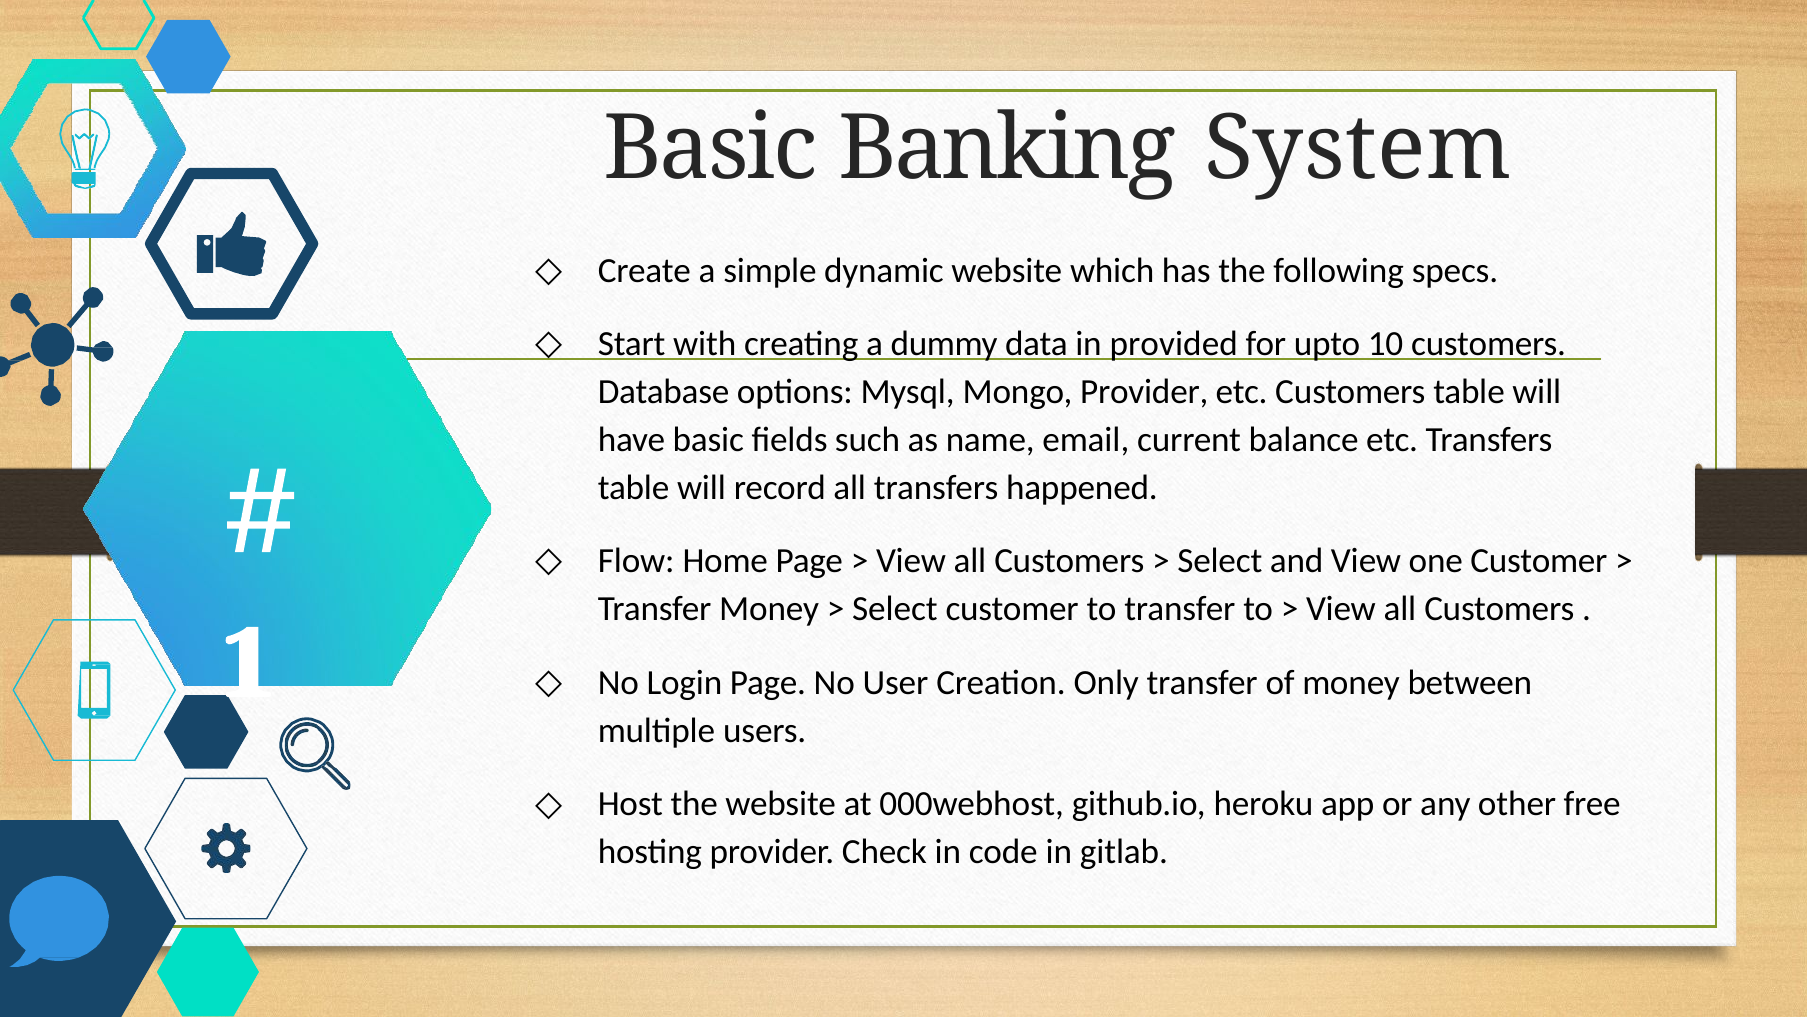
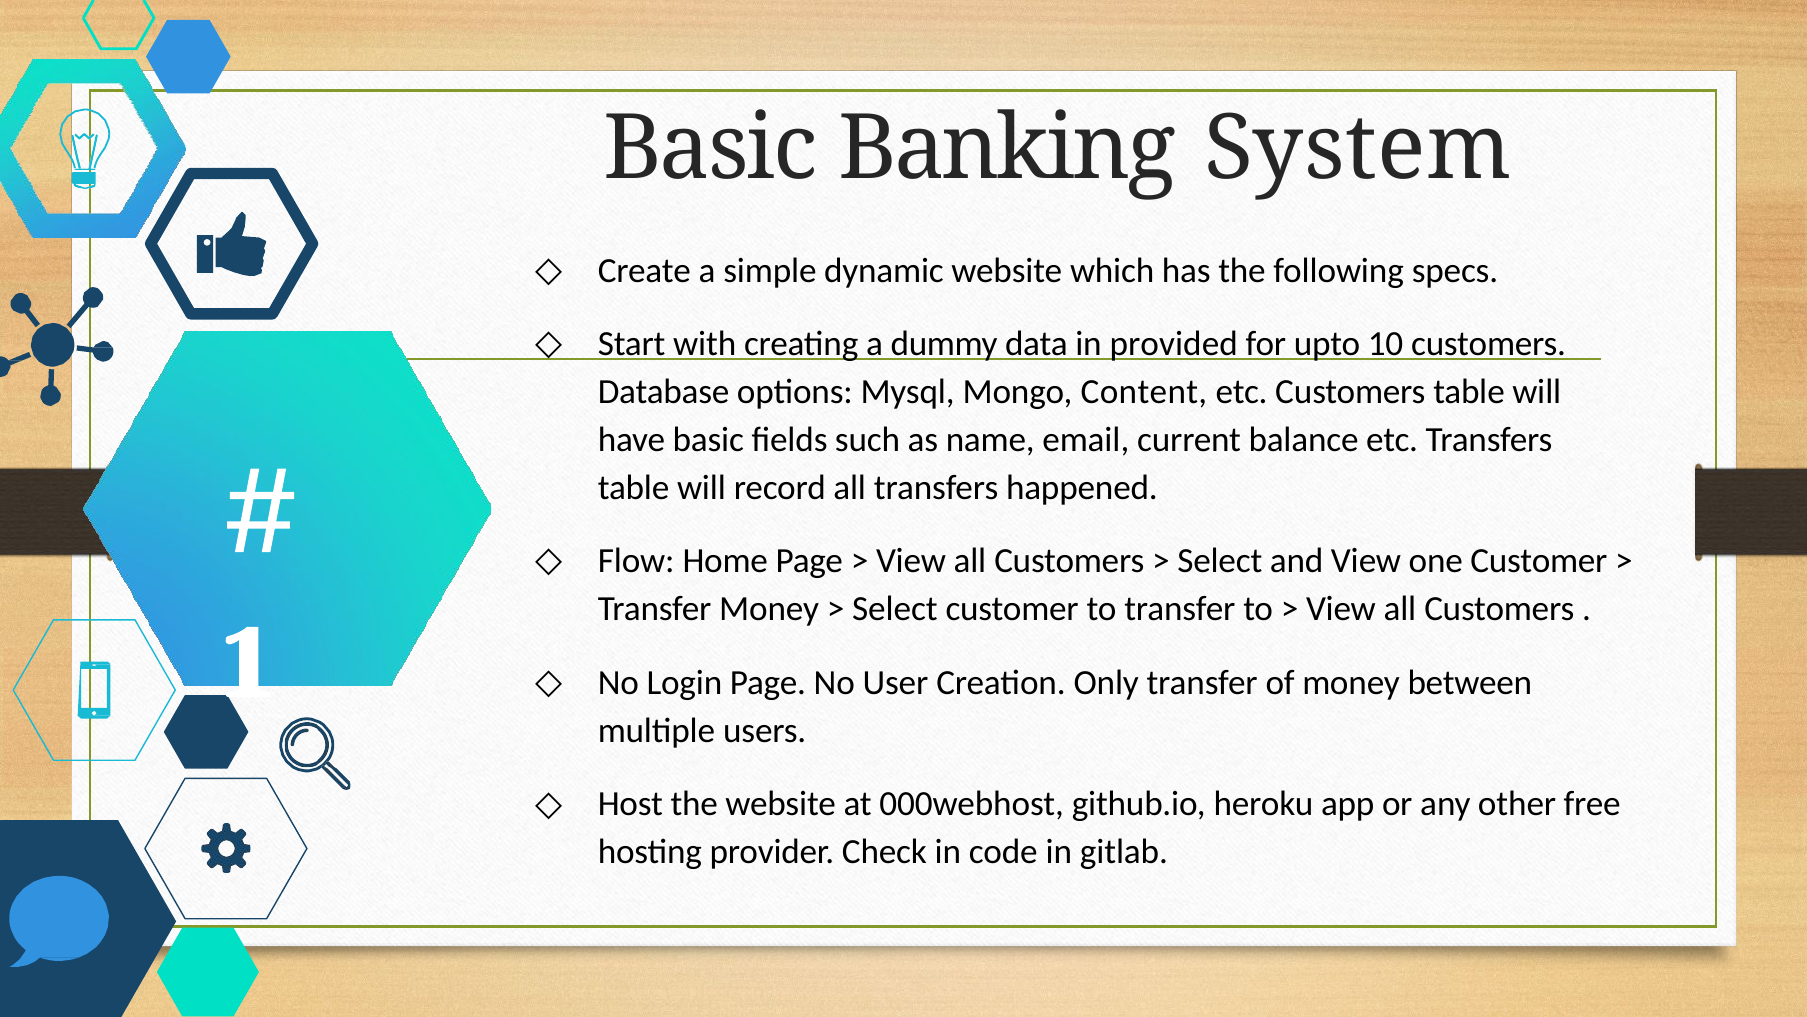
Mongo Provider: Provider -> Content (1144, 391)
